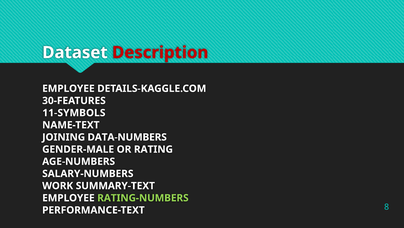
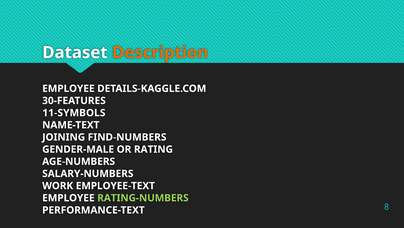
Description colour: red -> orange (160, 52)
DATA-NUMBERS: DATA-NUMBERS -> FIND-NUMBERS (127, 137)
SUMMARY-TEXT: SUMMARY-TEXT -> EMPLOYEE-TEXT (115, 185)
